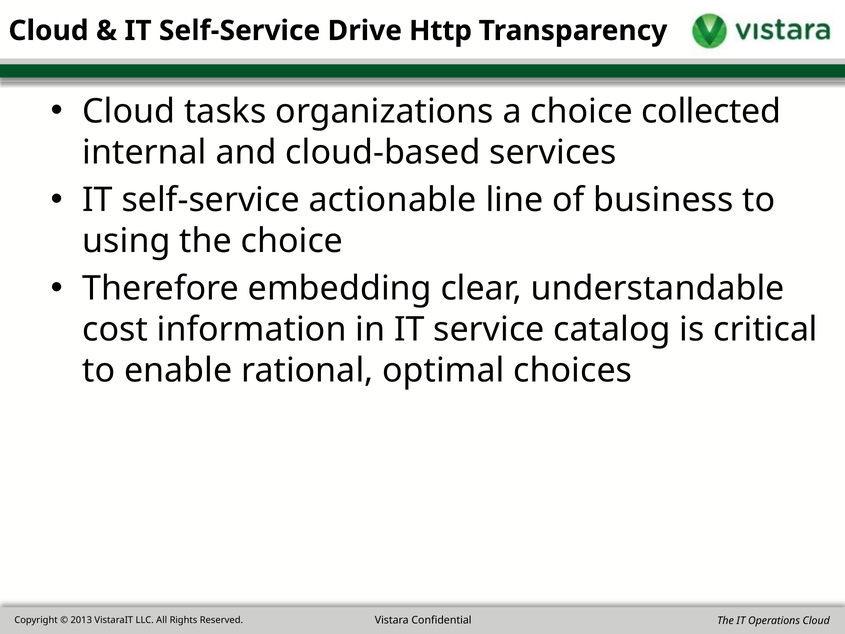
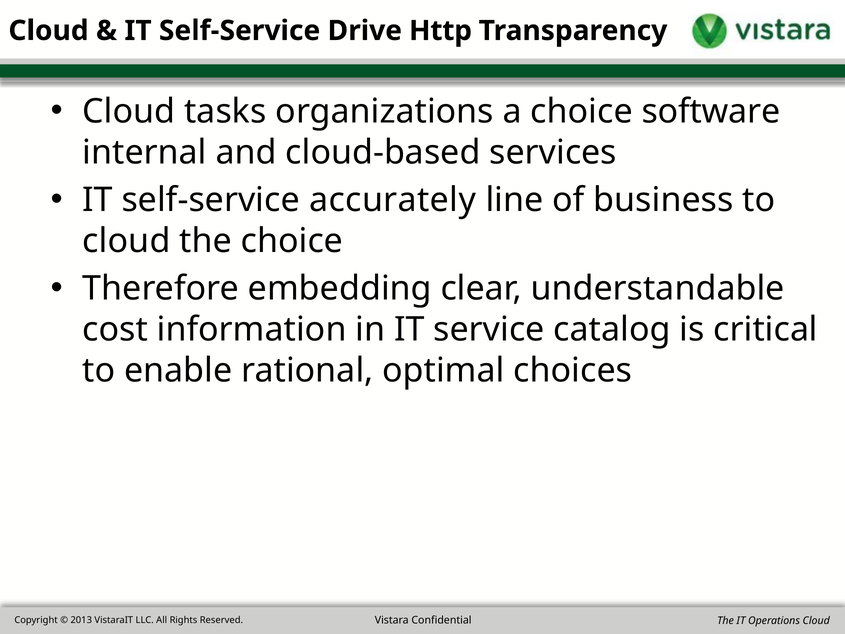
collected: collected -> software (711, 112)
actionable: actionable -> accurately (393, 200)
using: using -> cloud (126, 241)
